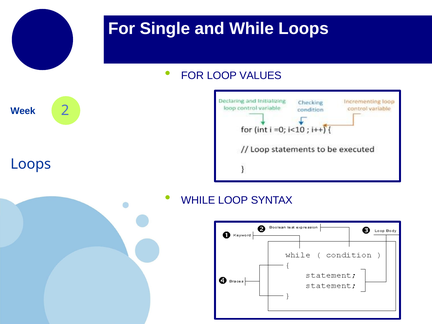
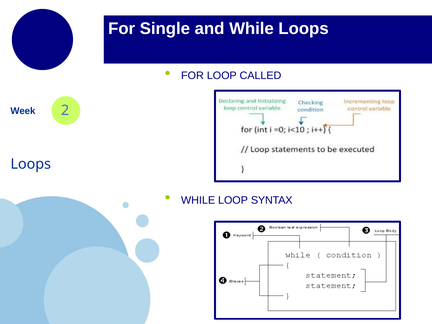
VALUES: VALUES -> CALLED (260, 76)
